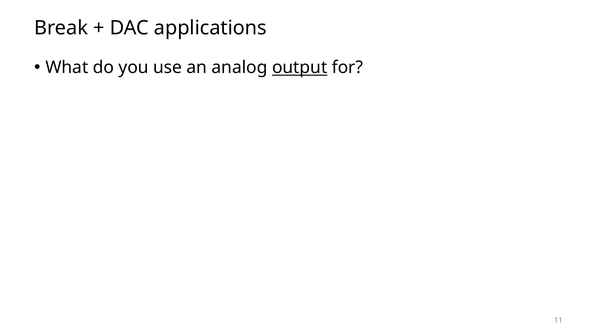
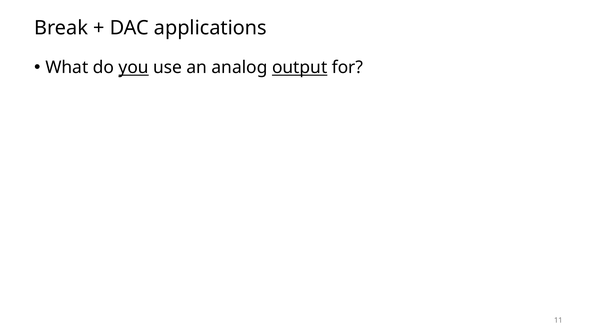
you underline: none -> present (134, 68)
